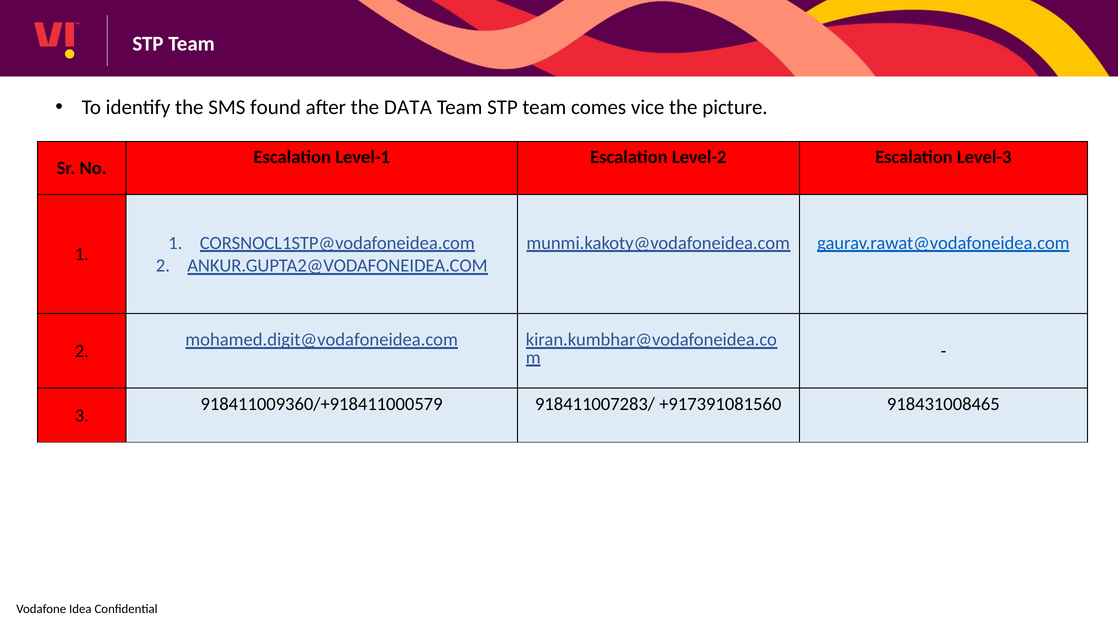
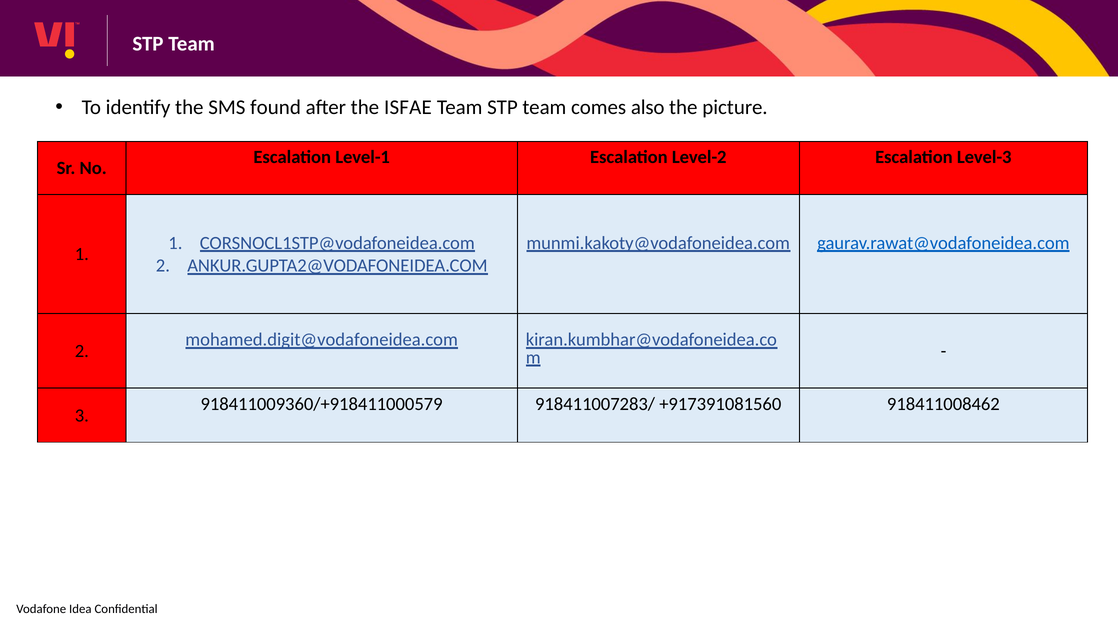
DATA: DATA -> ISFAE (408, 107)
vice: vice -> also (648, 107)
918431008465: 918431008465 -> 918411008462 (943, 404)
